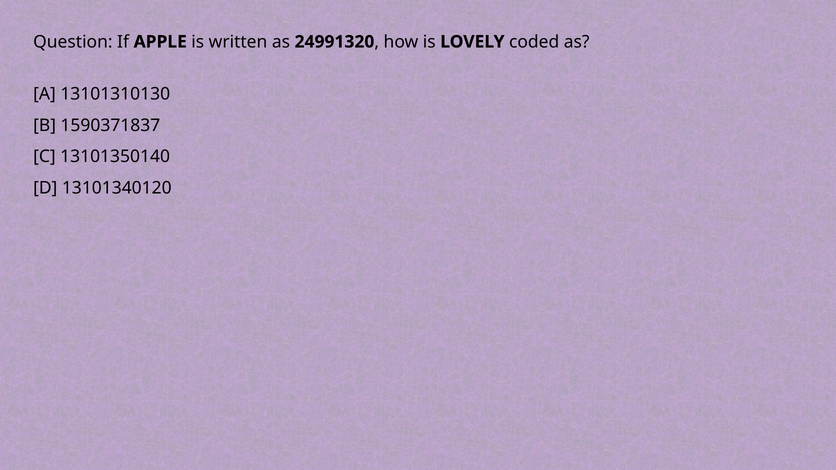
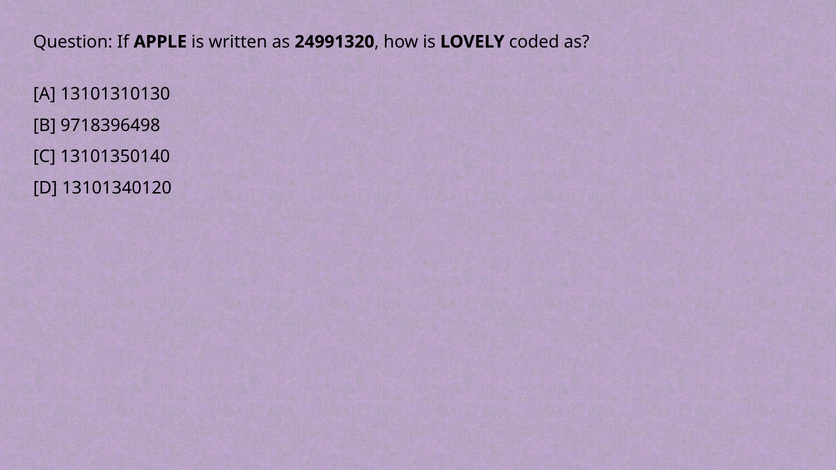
1590371837: 1590371837 -> 9718396498 (110, 125)
